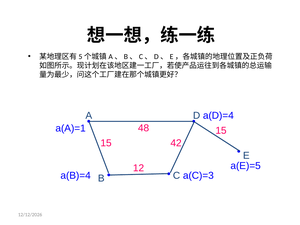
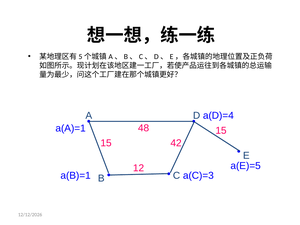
a(B)=4: a(B)=4 -> a(B)=1 (76, 176)
